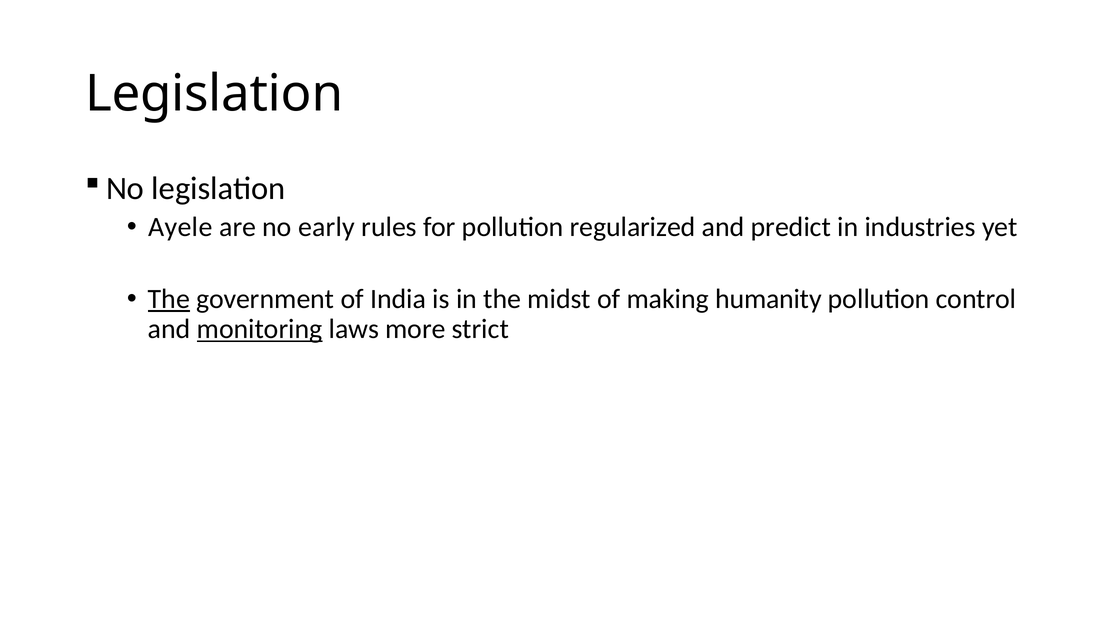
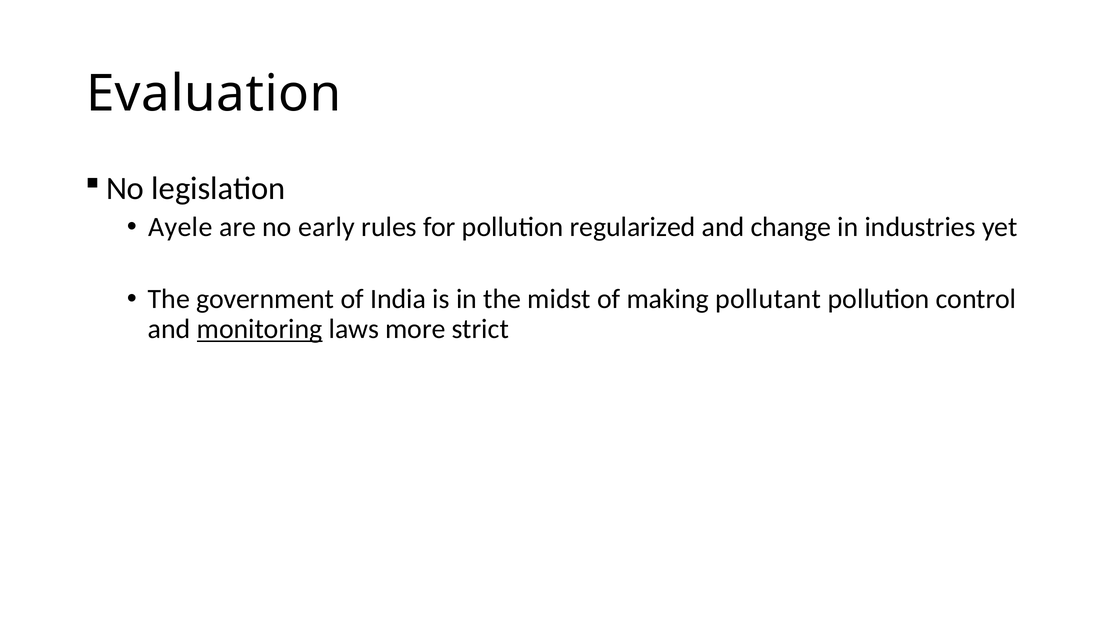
Legislation: Legislation -> Evaluation (214, 94)
predict: predict -> change (791, 227)
The underline: present -> none (169, 299)
humanity: humanity -> pollutant (768, 299)
